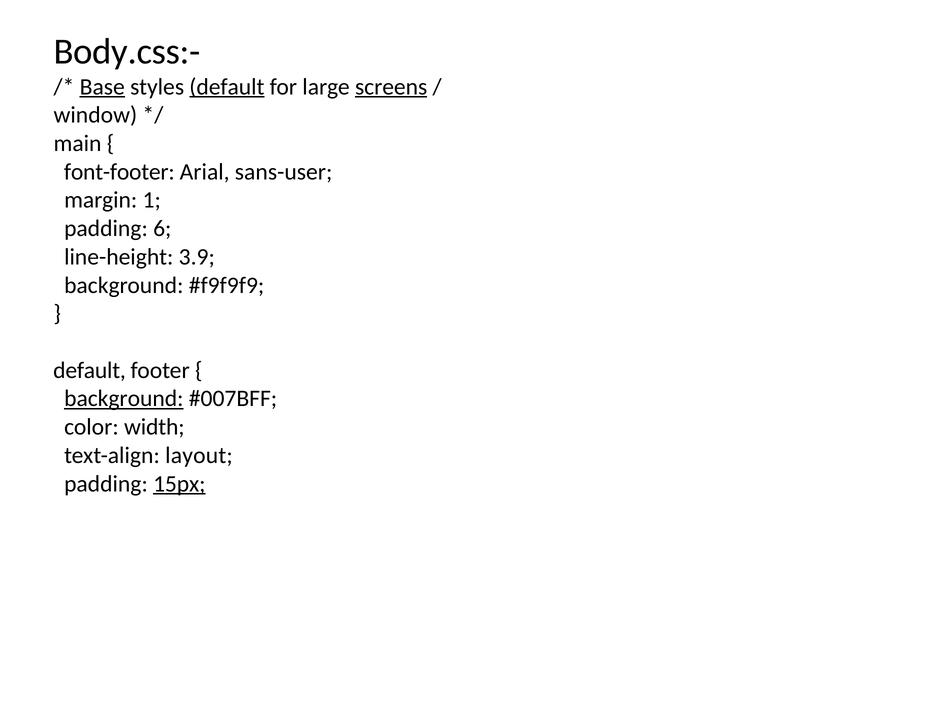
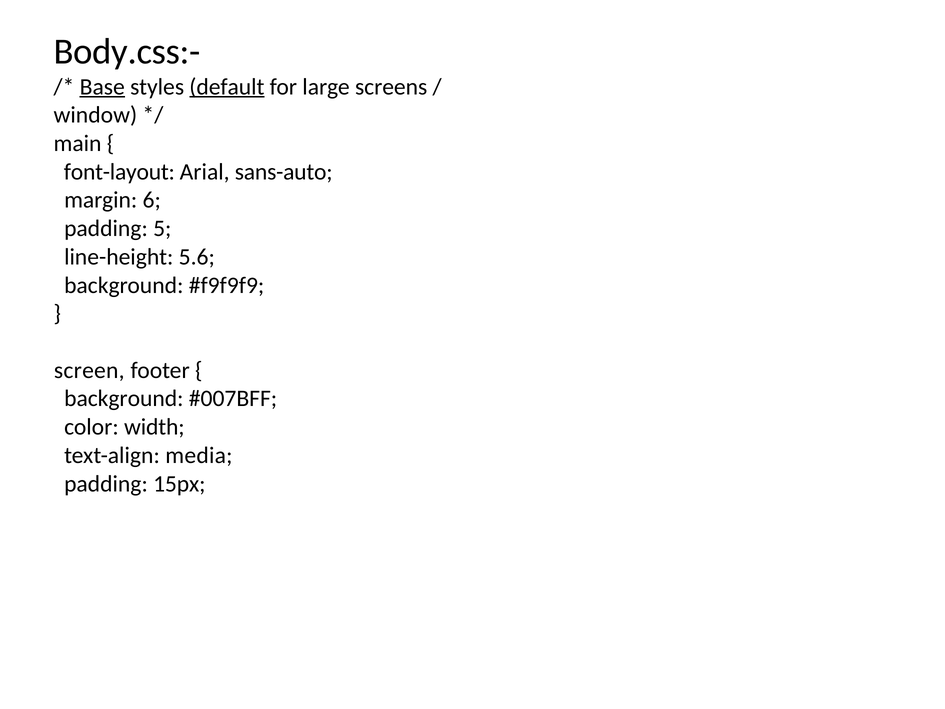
screens underline: present -> none (391, 87)
font-footer: font-footer -> font-layout (119, 172)
sans-user: sans-user -> sans-auto (284, 172)
1: 1 -> 6 (152, 200)
6: 6 -> 5 (162, 228)
3.9: 3.9 -> 5.6 (197, 257)
default: default -> screen (89, 370)
background underline: present -> none (124, 399)
layout: layout -> media (199, 455)
15px underline: present -> none (179, 484)
